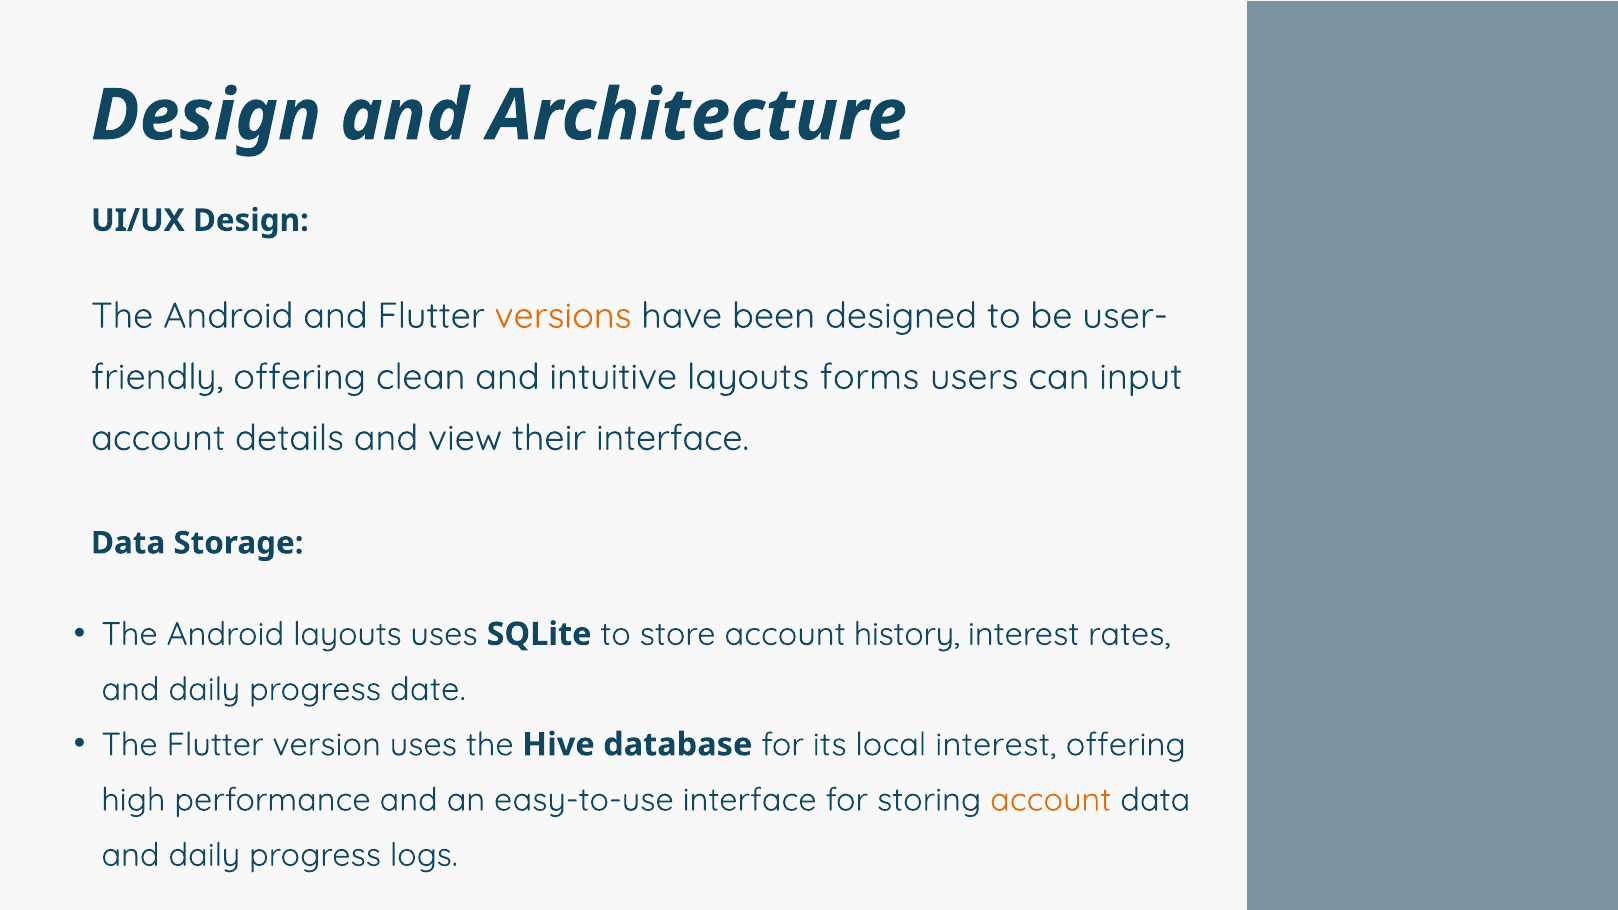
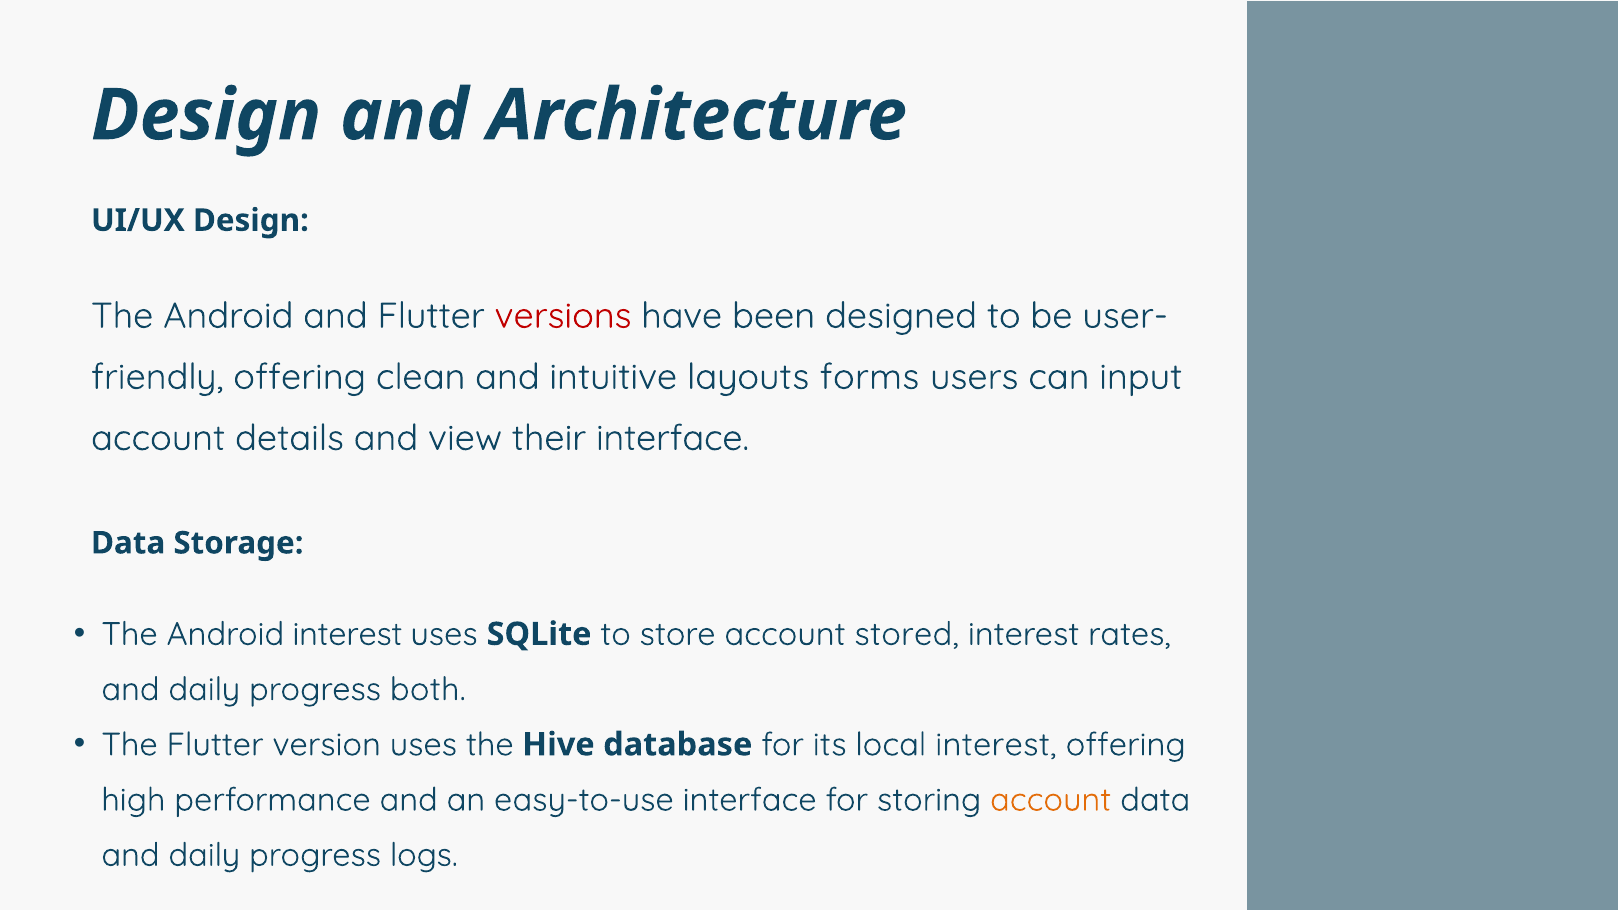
versions colour: orange -> red (563, 316)
Android layouts: layouts -> interest (347, 634)
history: history -> stored (907, 634)
date: date -> both (428, 690)
